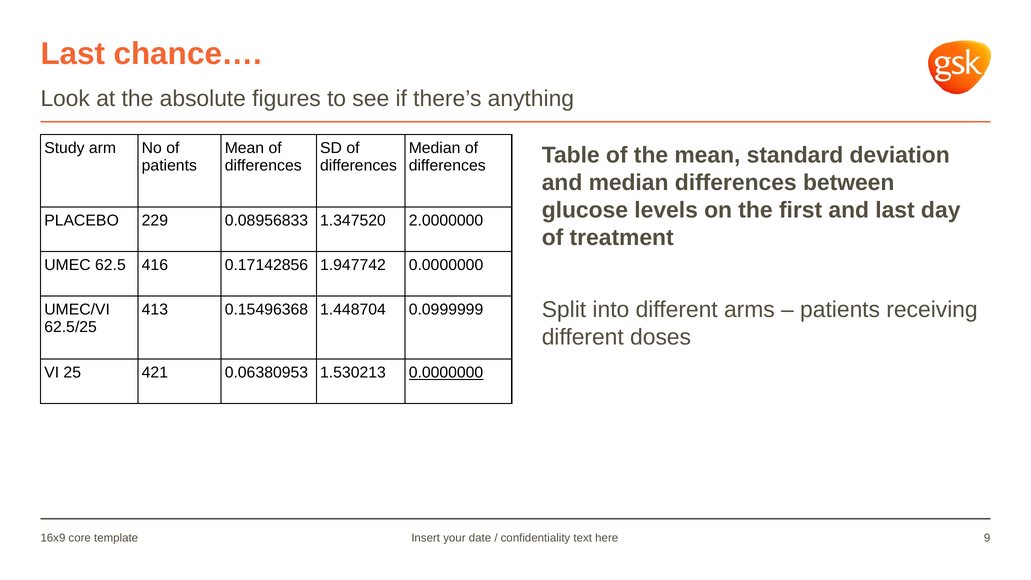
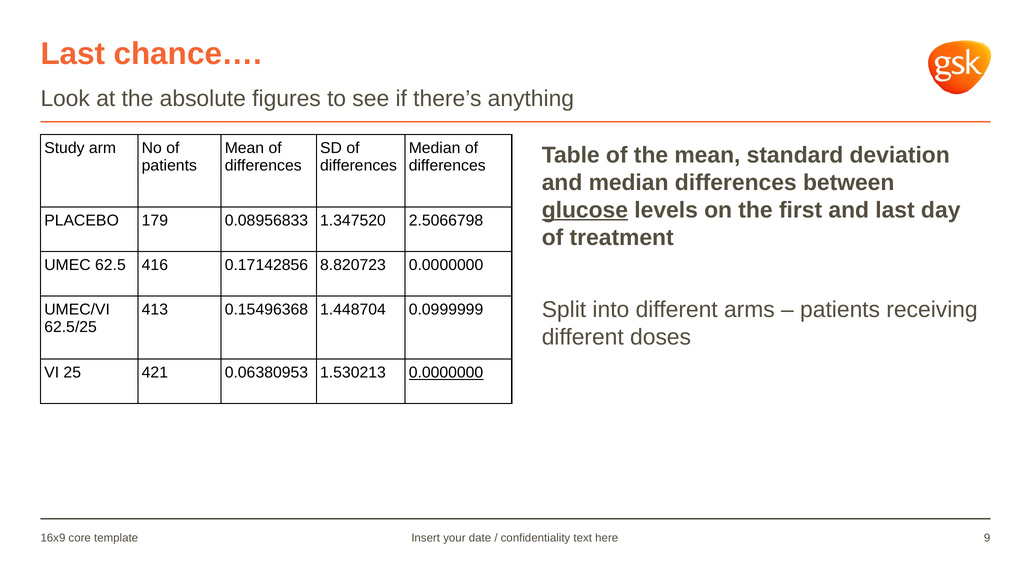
glucose underline: none -> present (585, 210)
229: 229 -> 179 (155, 221)
2.0000000: 2.0000000 -> 2.5066798 (446, 221)
1.947742: 1.947742 -> 8.820723 (353, 265)
